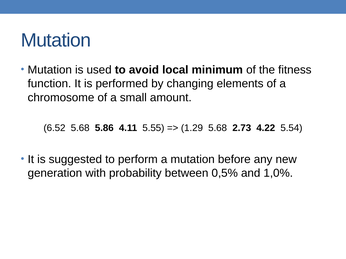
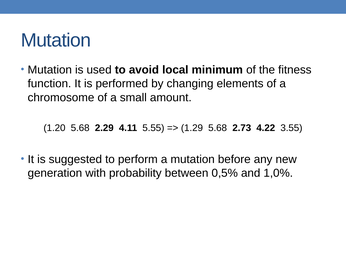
6.52: 6.52 -> 1.20 (54, 128)
5.86: 5.86 -> 2.29 (104, 128)
5.54: 5.54 -> 3.55 (291, 128)
